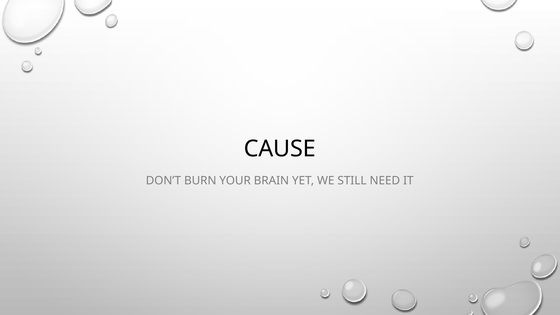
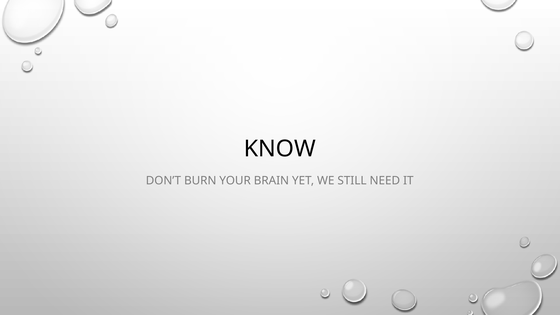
CAUSE: CAUSE -> KNOW (280, 149)
